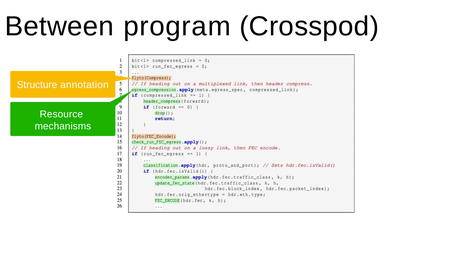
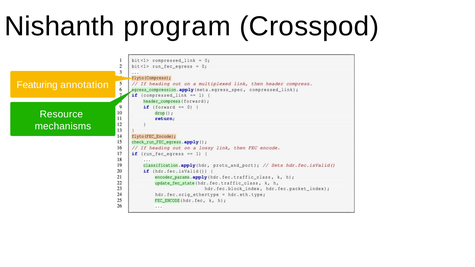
Between: Between -> Nishanth (59, 27)
Structure: Structure -> Featuring (37, 85)
